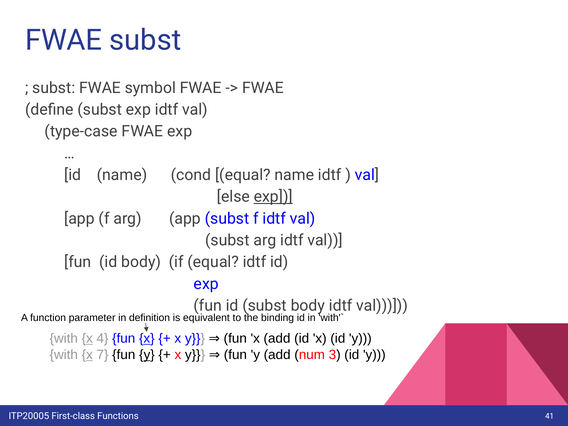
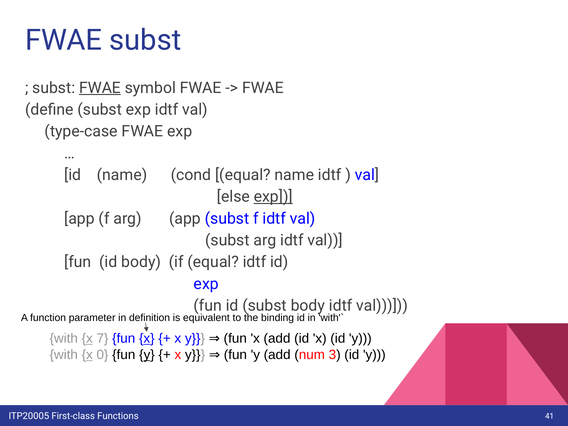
FWAE underline: none -> present (100, 88)
4: 4 -> 7 (102, 339)
7: 7 -> 0 (102, 355)
